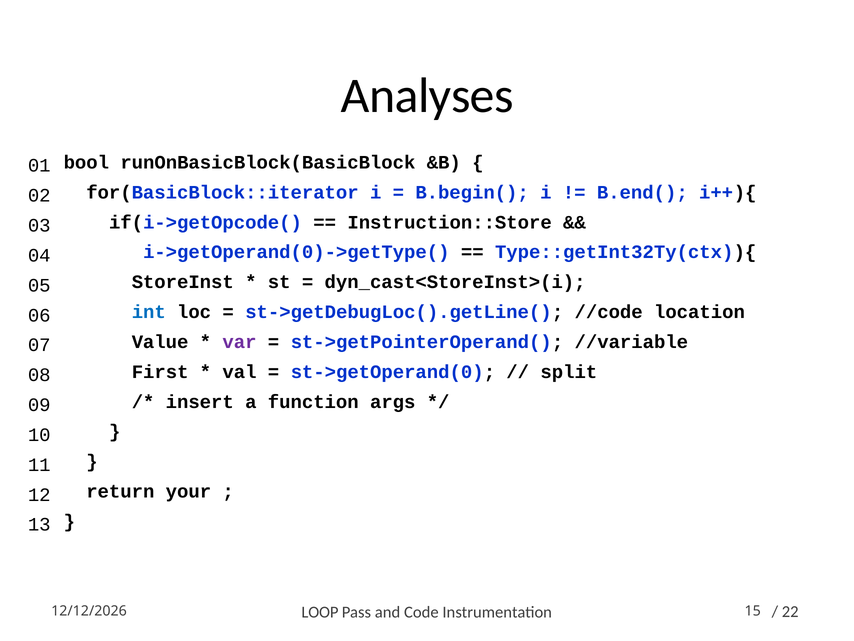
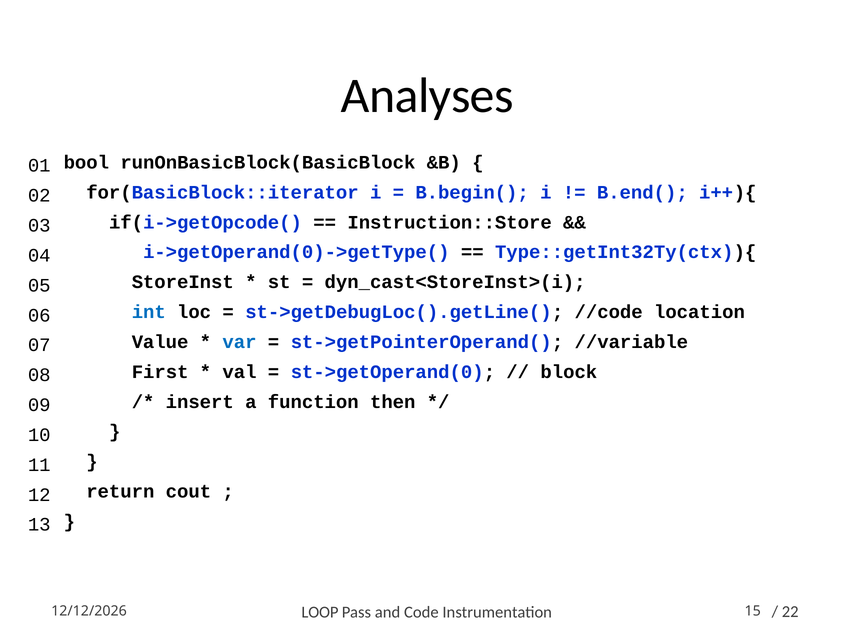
var colour: purple -> blue (240, 342)
split: split -> block (569, 372)
args: args -> then (393, 401)
your: your -> cout (188, 491)
